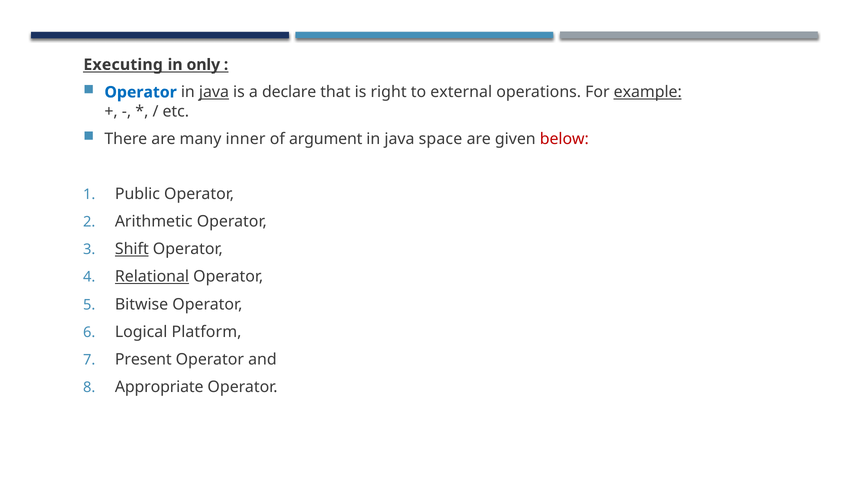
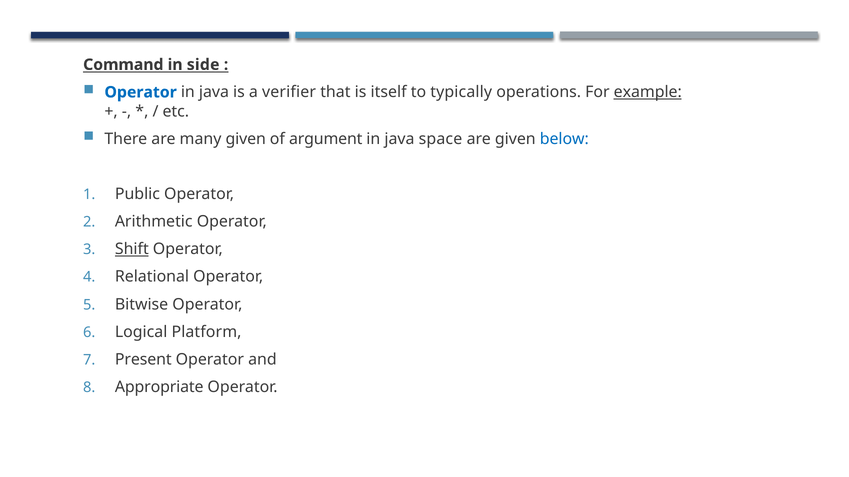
Executing: Executing -> Command (123, 65)
only: only -> side (203, 65)
java underline: present -> none (214, 92)
declare: declare -> verifier (289, 92)
right: right -> itself (389, 92)
external: external -> typically (461, 92)
many inner: inner -> given (246, 139)
below colour: red -> blue (564, 139)
Relational underline: present -> none (152, 277)
